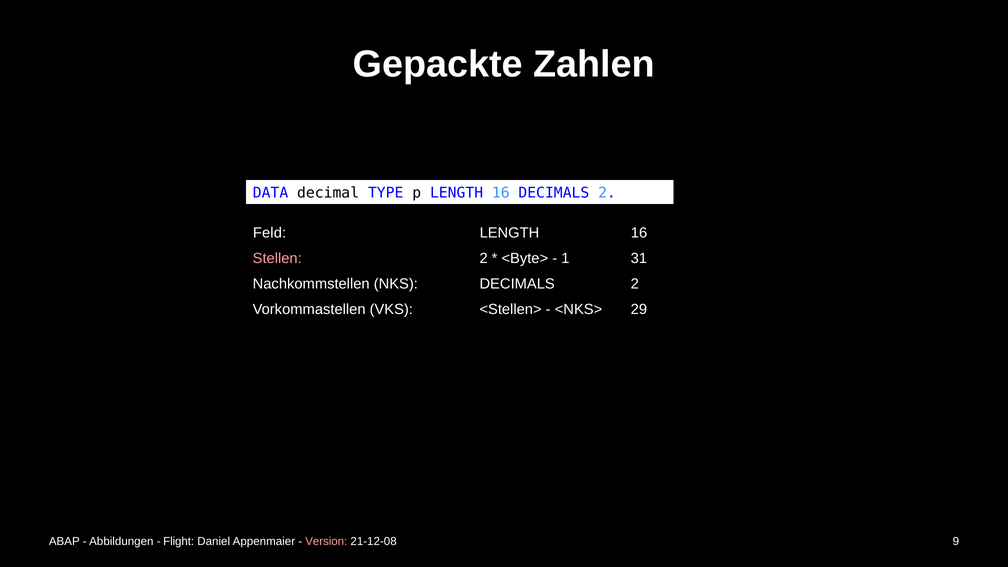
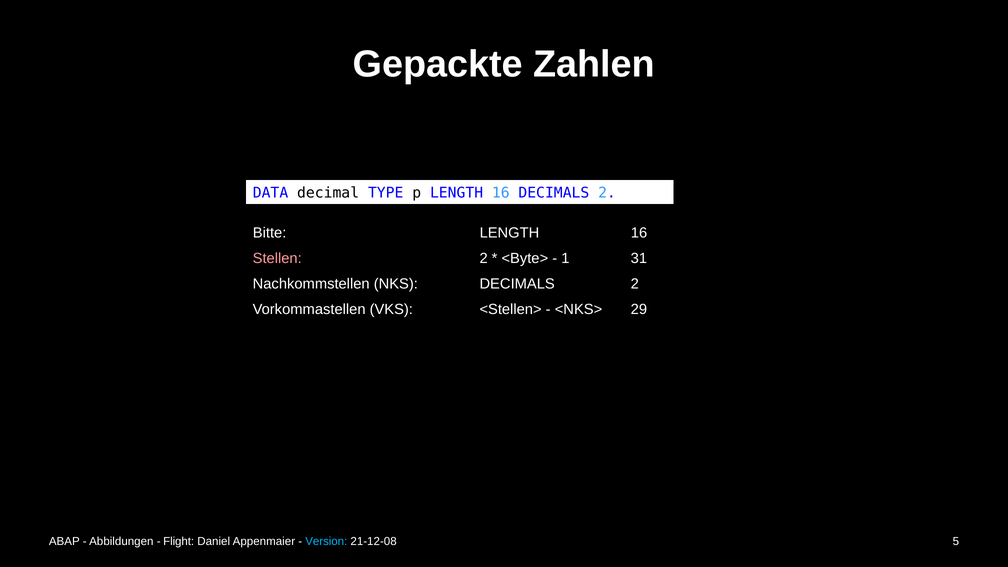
Feld: Feld -> Bitte (270, 233)
Version colour: pink -> light blue (326, 541)
9: 9 -> 5 (956, 541)
